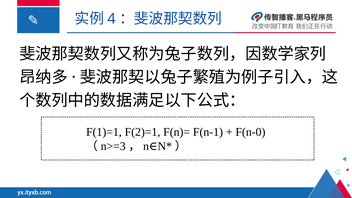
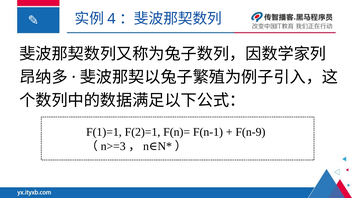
F(n-0: F(n-0 -> F(n-9 (250, 132)
